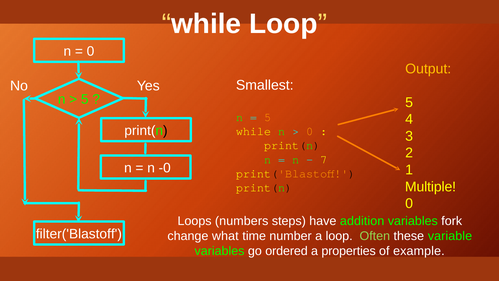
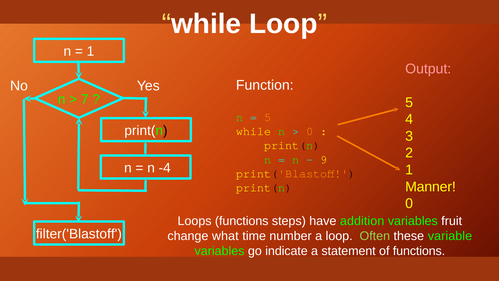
0: 0 -> 1 (90, 51)
Output colour: yellow -> pink (428, 69)
Smallest: Smallest -> Function (265, 85)
5: 5 -> 7 (85, 99)
7: 7 -> 9 (324, 159)
-0: -0 -> -4 (165, 168)
Multiple: Multiple -> Manner (431, 187)
Loops numbers: numbers -> functions (242, 221)
fork: fork -> fruit (452, 221)
ordered: ordered -> indicate (287, 251)
properties: properties -> statement (349, 251)
of example: example -> functions (419, 251)
